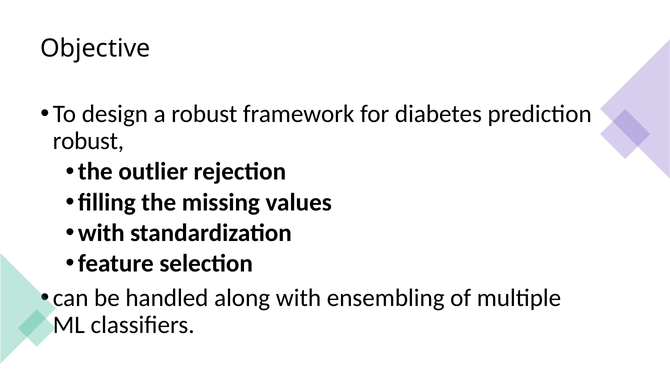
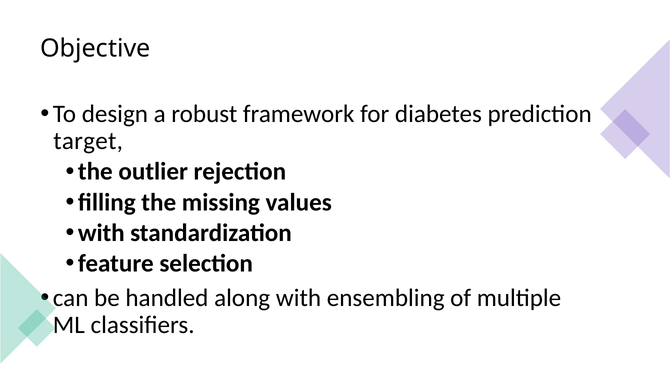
robust: robust -> target (88, 141)
